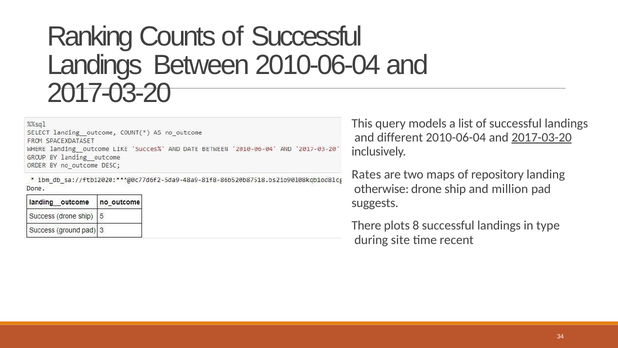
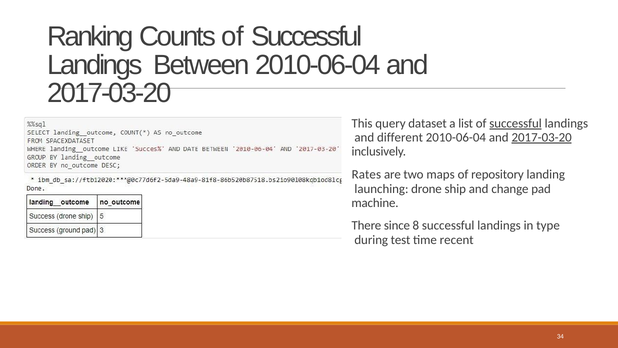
models: models -> dataset (428, 123)
successful underline: none -> present (516, 123)
otherwise: otherwise -> launching (381, 189)
million: million -> change (510, 189)
suggests: suggests -> machine (375, 203)
plots: plots -> since (397, 225)
site: site -> test (401, 240)
